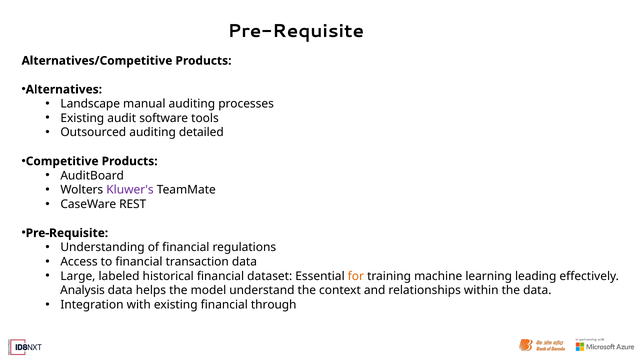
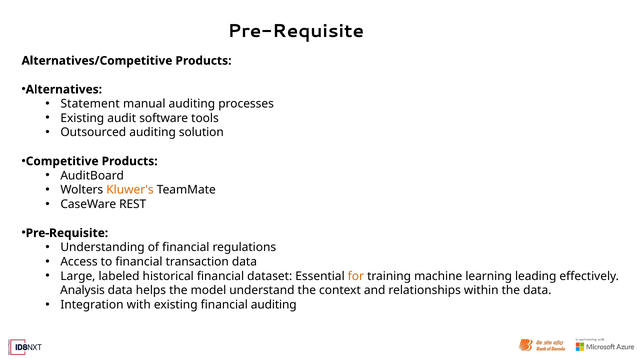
Landscape: Landscape -> Statement (90, 104)
detailed: detailed -> solution (201, 132)
Kluwer's colour: purple -> orange (130, 190)
financial through: through -> auditing (274, 304)
